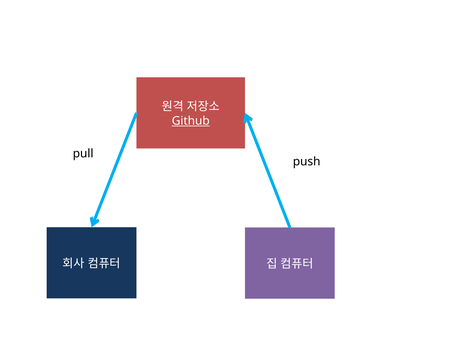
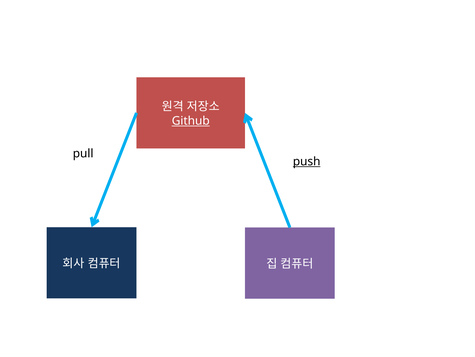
push underline: none -> present (307, 161)
